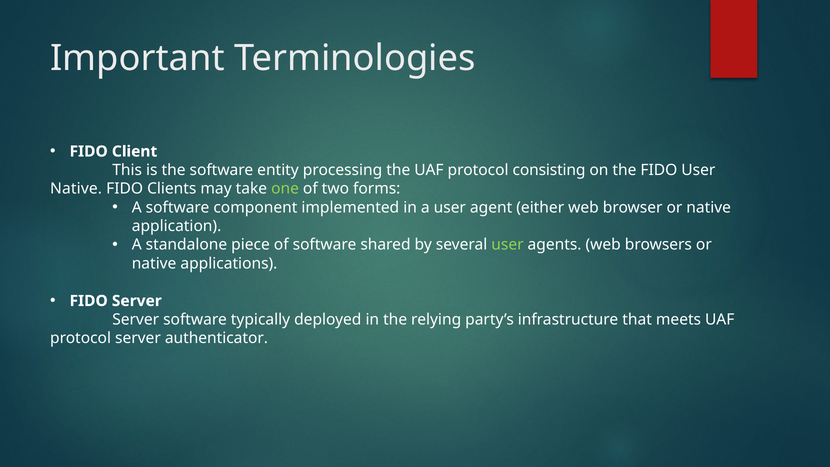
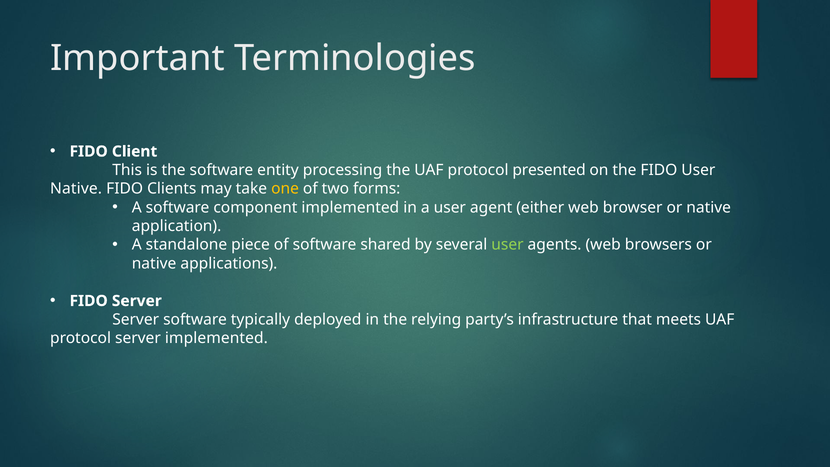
consisting: consisting -> presented (549, 170)
one colour: light green -> yellow (285, 189)
server authenticator: authenticator -> implemented (216, 338)
